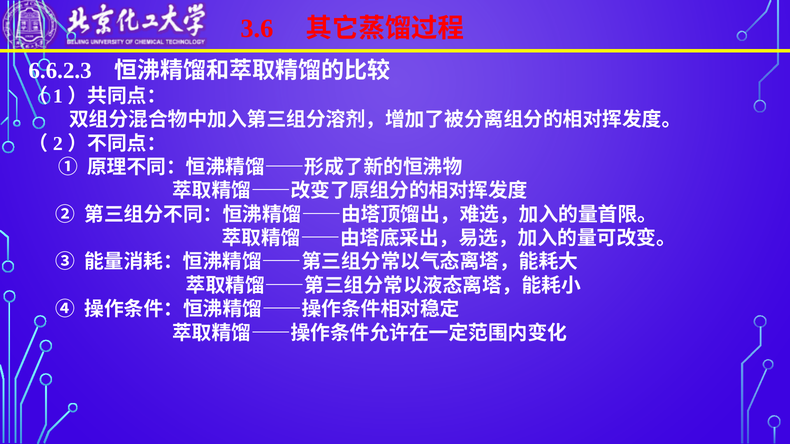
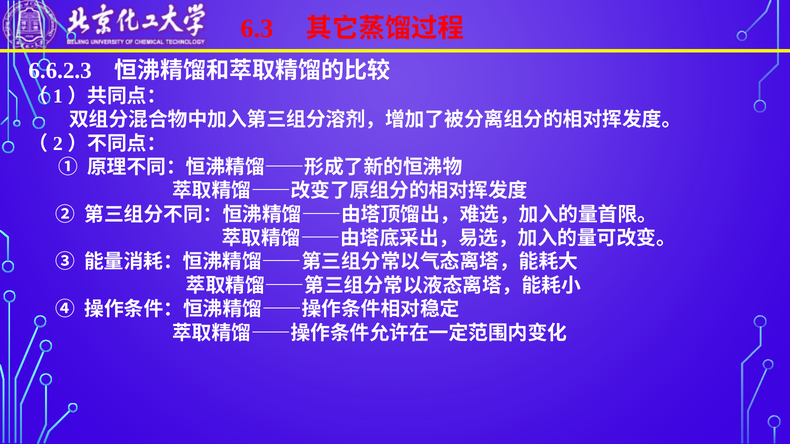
3.6: 3.6 -> 6.3 (257, 29)
